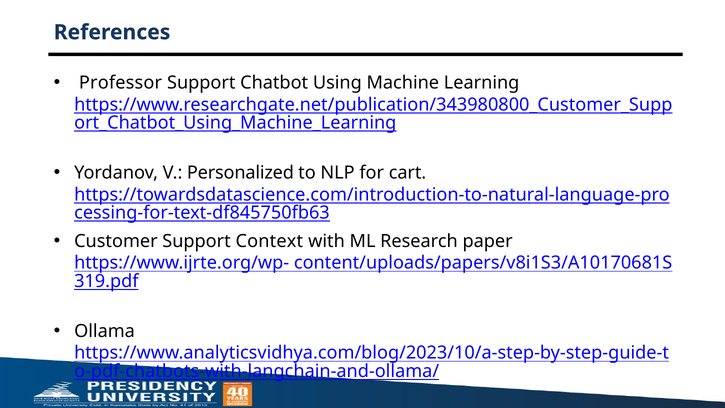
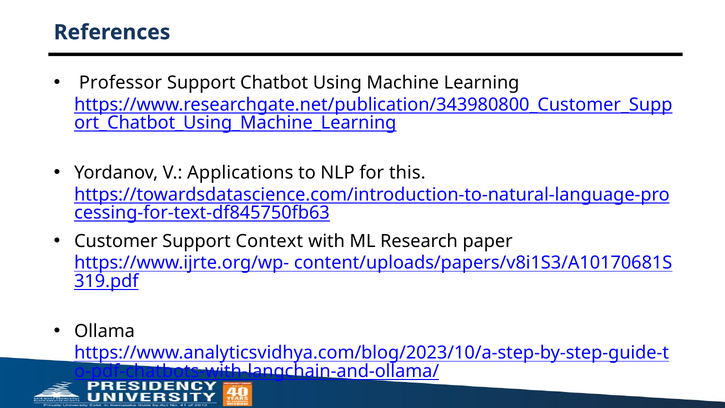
Personalized: Personalized -> Applications (240, 173)
cart: cart -> this (407, 173)
